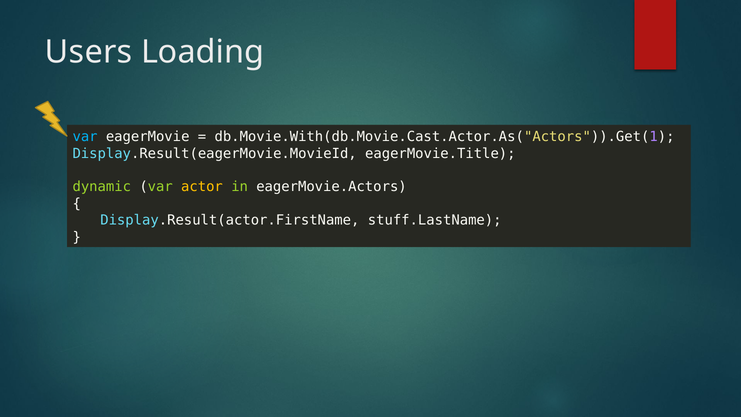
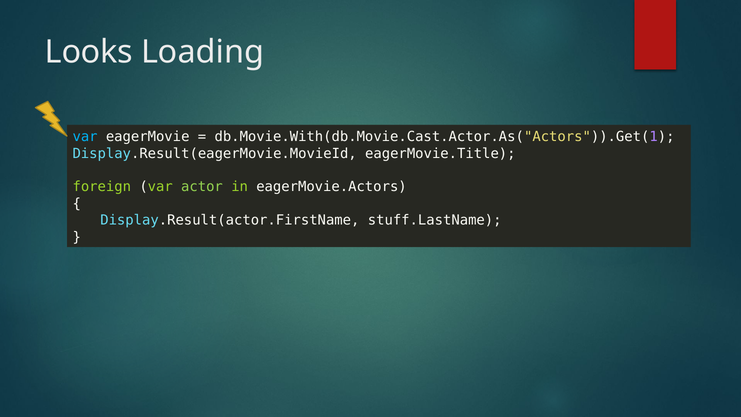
Users: Users -> Looks (89, 52)
dynamic: dynamic -> foreign (102, 187)
actor colour: yellow -> light green (202, 187)
